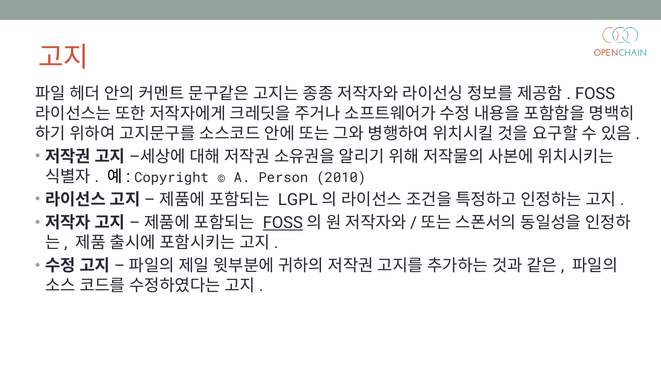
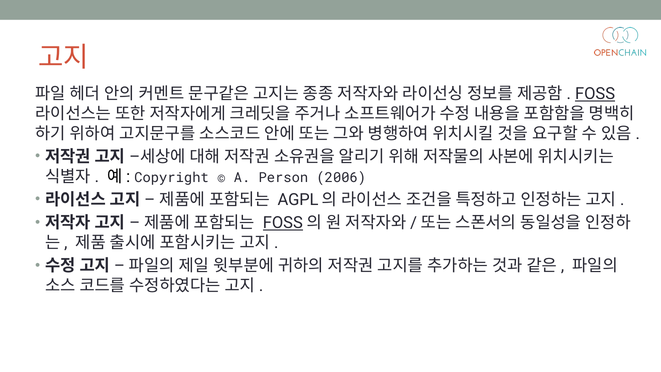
FOSS underline: none -> present (595, 94)
2010: 2010 -> 2006 (341, 177)
LGPL: LGPL -> AGPL (298, 200)
